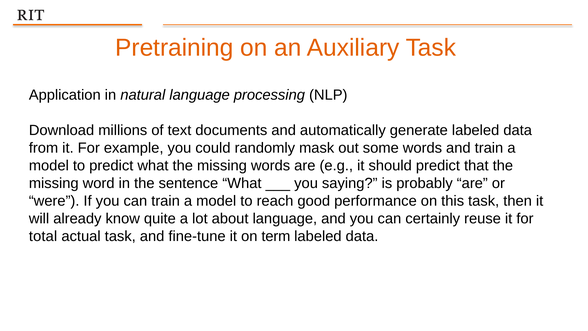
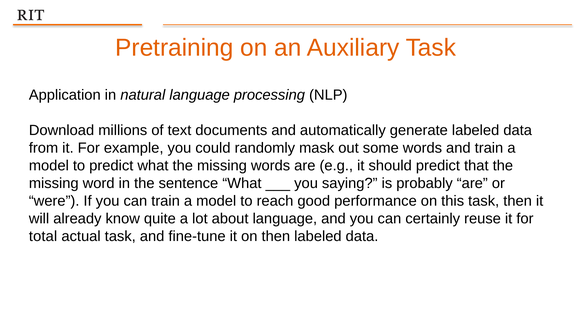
on term: term -> then (276, 236)
